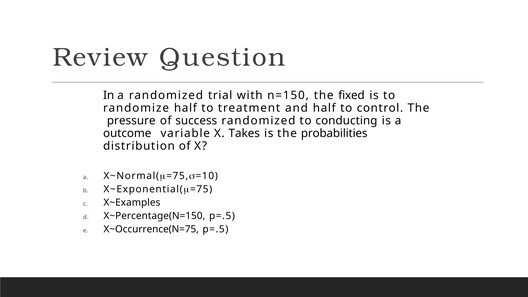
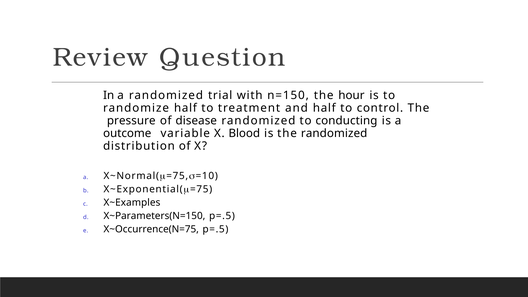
fixed: fixed -> hour (351, 95)
success: success -> disease (196, 121)
Takes: Takes -> Blood (244, 133)
the probabilities: probabilities -> randomized (334, 133)
X~Percentage(N=150: X~Percentage(N=150 -> X~Parameters(N=150 (154, 216)
